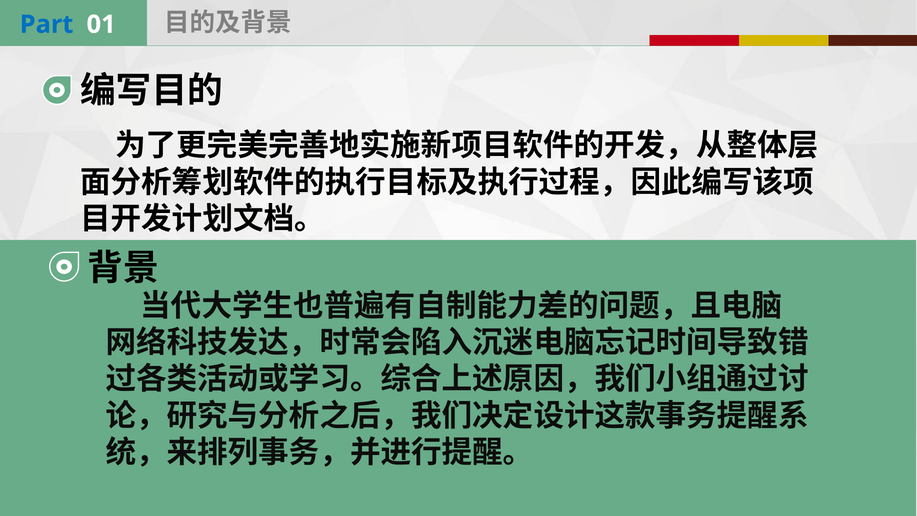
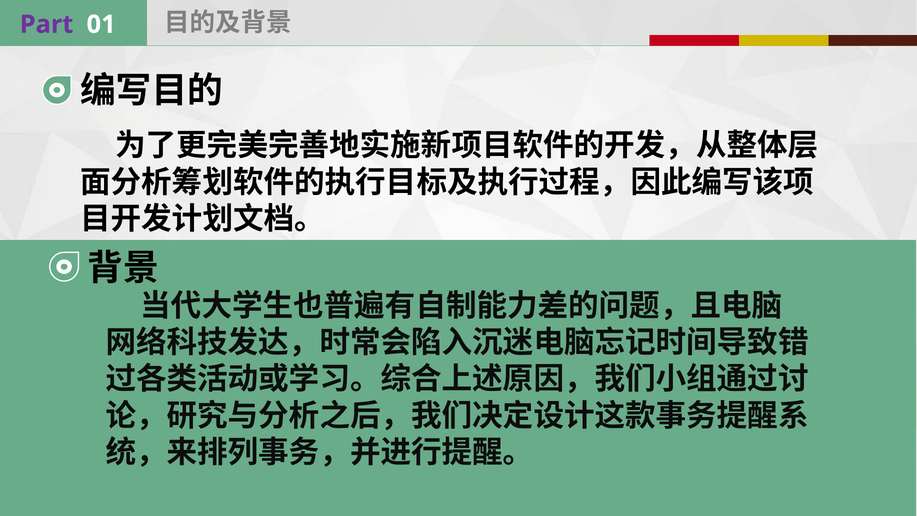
Part colour: blue -> purple (47, 24)
